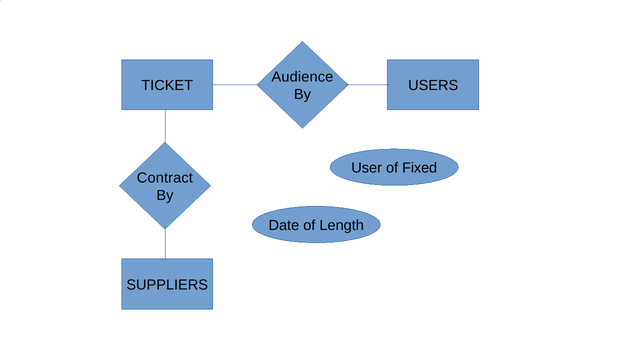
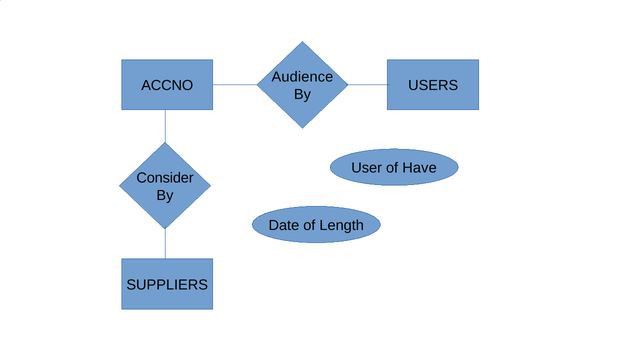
TICKET: TICKET -> ACCNO (167, 86)
Fixed: Fixed -> Have (420, 168)
Contract: Contract -> Consider (165, 178)
